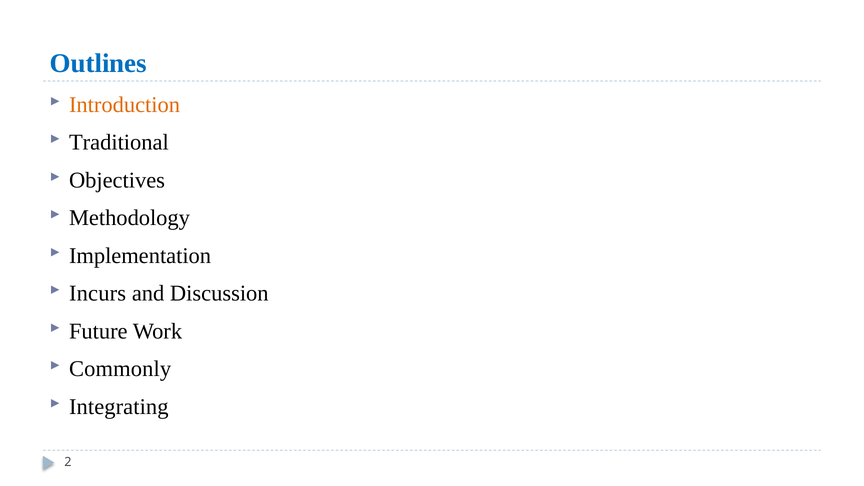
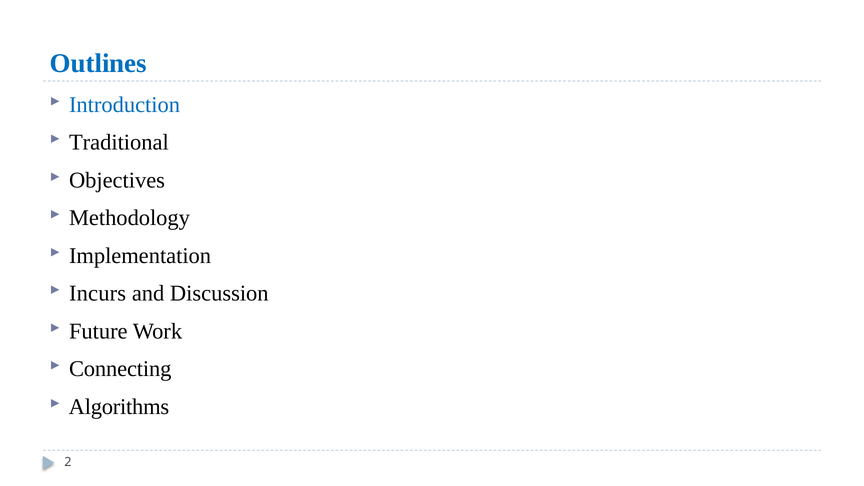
Introduction colour: orange -> blue (125, 105)
Commonly: Commonly -> Connecting (120, 369)
Integrating: Integrating -> Algorithms (119, 407)
